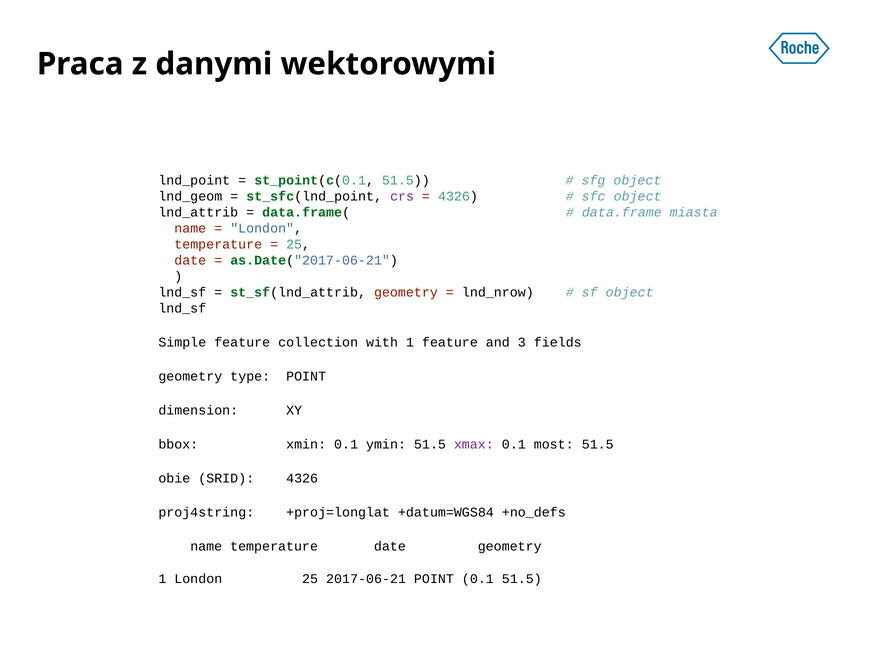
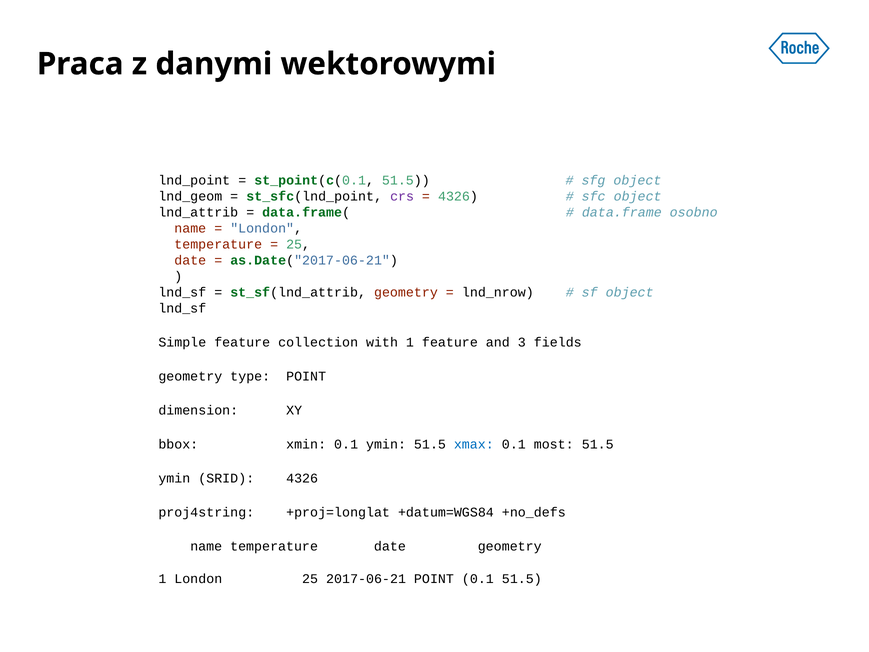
miasta: miasta -> osobno (694, 212)
xmax colour: purple -> blue (474, 444)
obie: obie -> ymin (174, 478)
